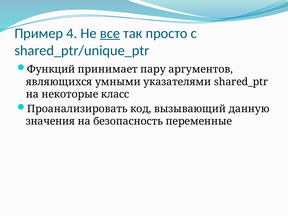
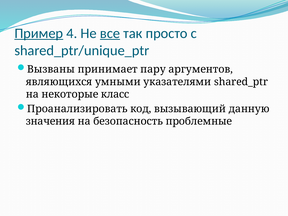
Пример underline: none -> present (39, 33)
Функций: Функций -> Вызваны (51, 69)
переменные: переменные -> проблемные (199, 121)
